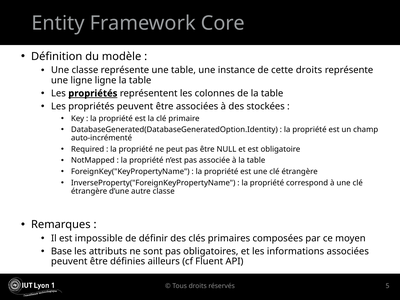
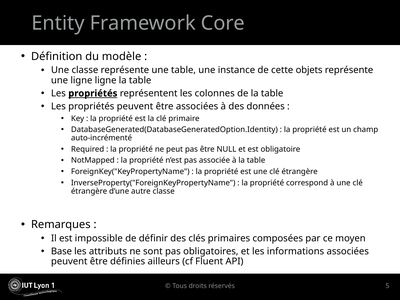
cette droits: droits -> objets (309, 70)
stockées: stockées -> données (266, 106)
